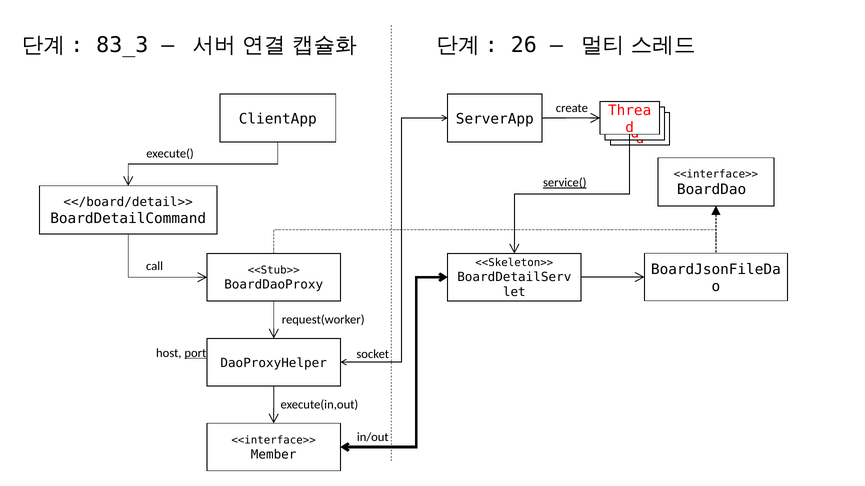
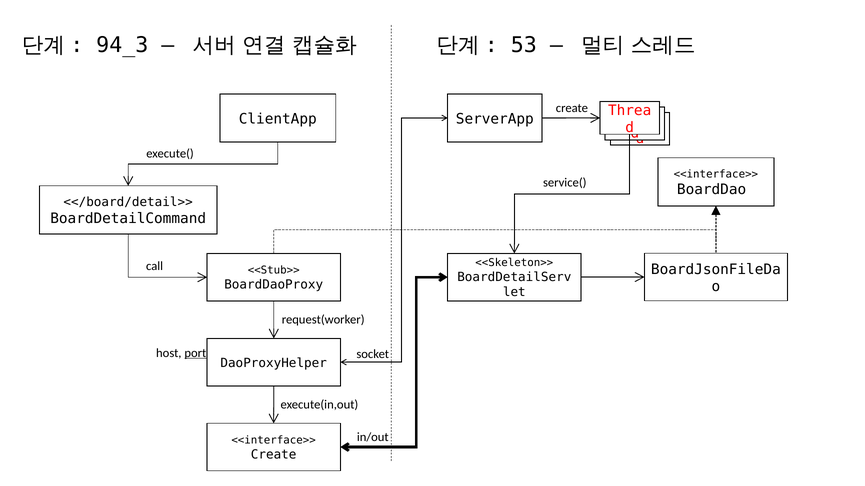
83_3: 83_3 -> 94_3 (122, 45)
26: 26 -> 53 (524, 45)
service( underline: present -> none (565, 183)
Member: Member -> Create (274, 455)
